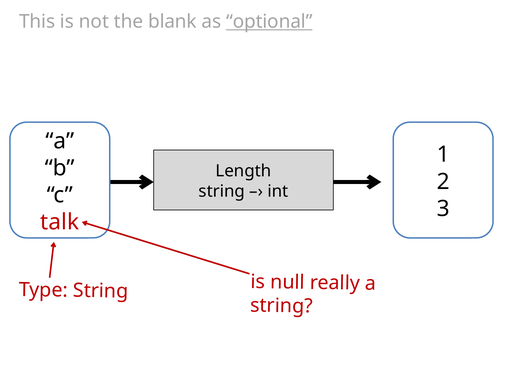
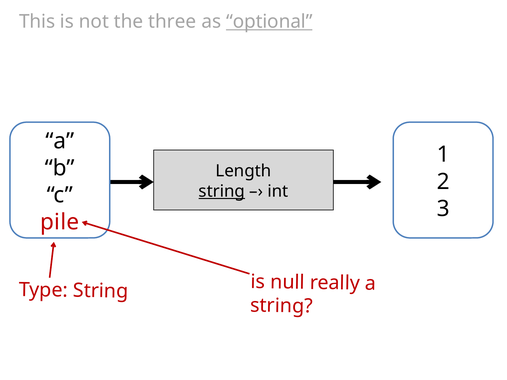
blank: blank -> three (172, 22)
string underline: none -> present (222, 191)
talk: talk -> pile (60, 222)
